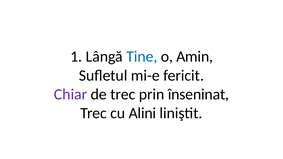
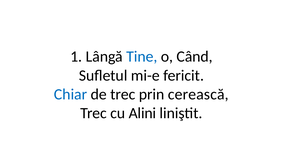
Amin: Amin -> Când (195, 57)
Chiar colour: purple -> blue (71, 94)
înseninat: înseninat -> cerească (198, 94)
